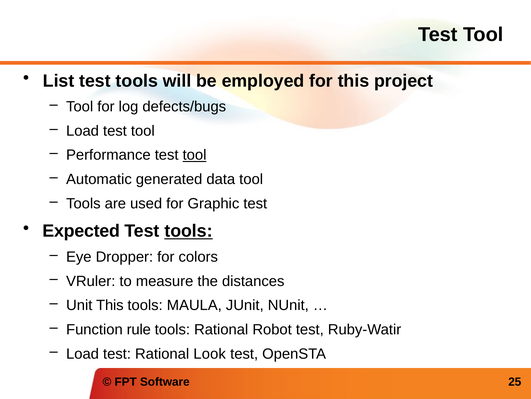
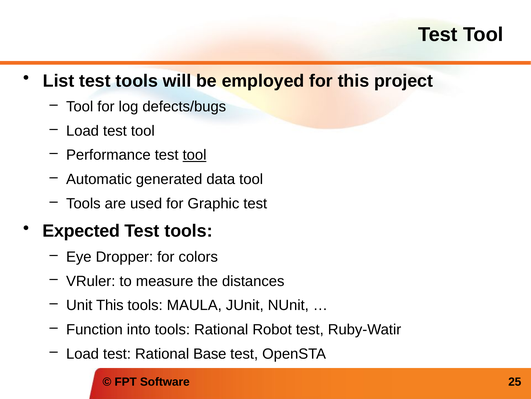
tools underline: present -> none (189, 231)
rule: rule -> into (139, 329)
Look: Look -> Base (210, 353)
